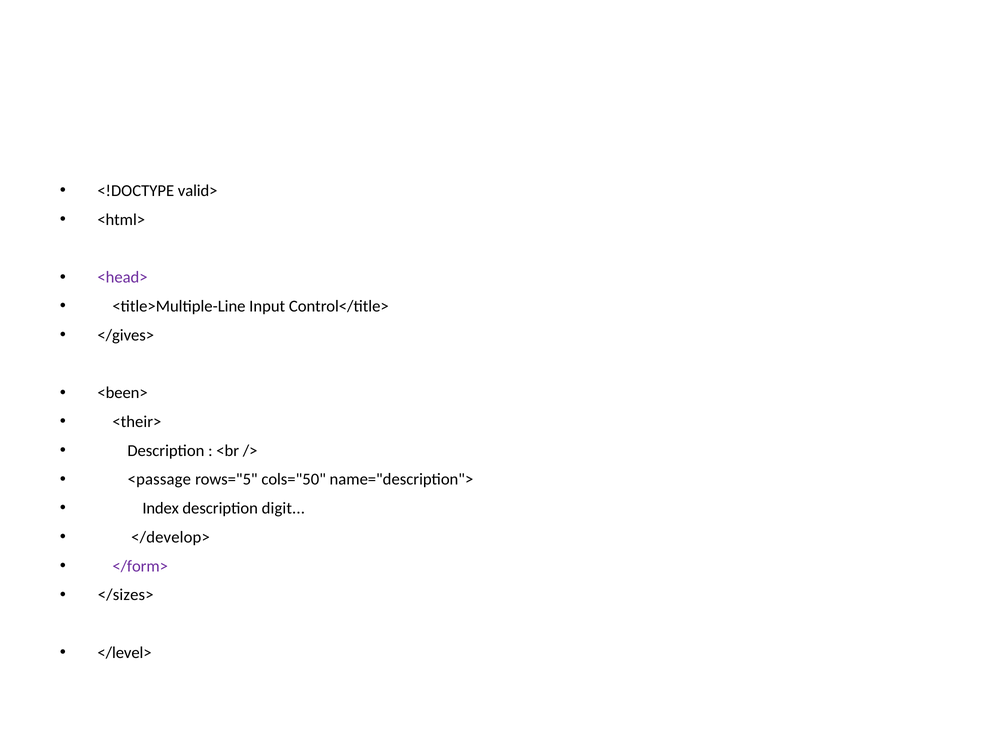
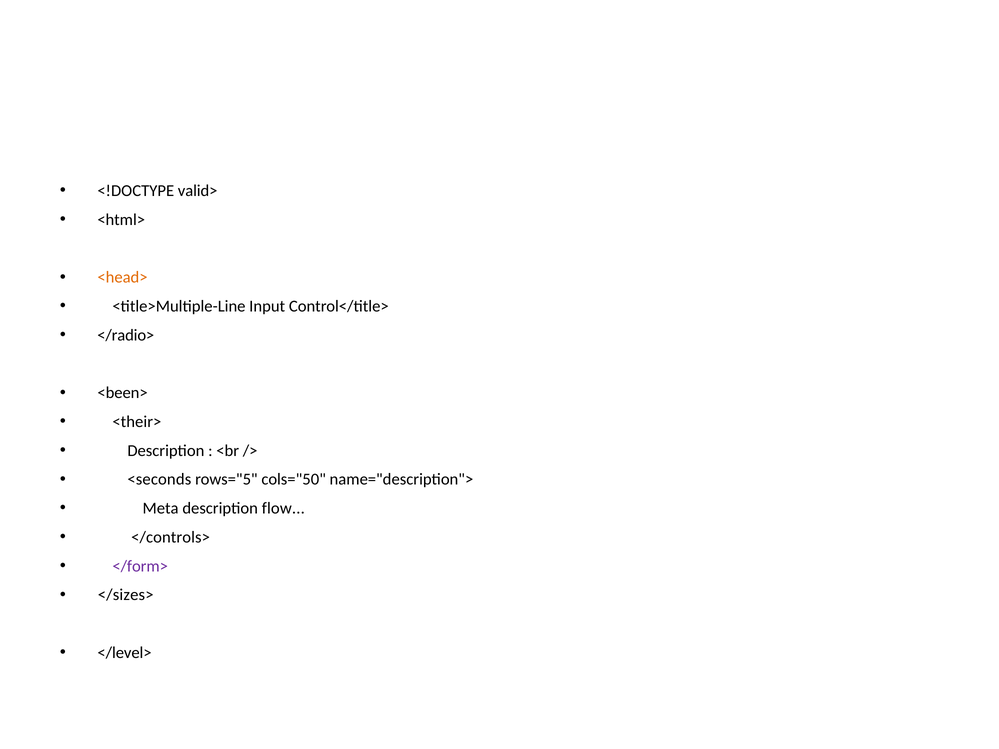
<head> colour: purple -> orange (123, 278)
</gives>: </gives> -> </radio> (126, 335)
<passage: <passage -> <seconds (159, 480)
Index: Index -> Meta (161, 509)
digit: digit -> flow (283, 509)
</develop>: </develop> -> </controls> (171, 537)
